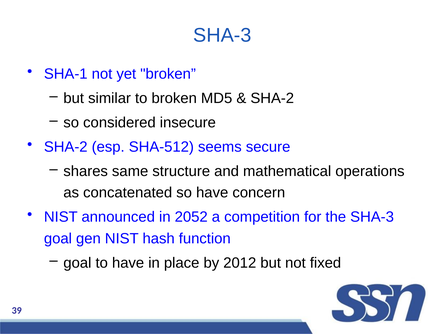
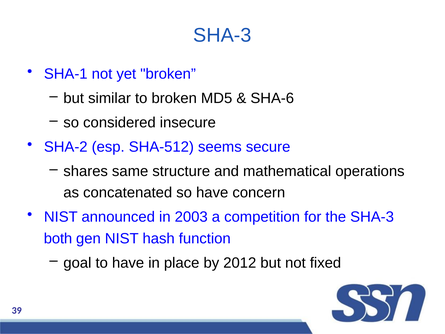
SHA-2: SHA-2 -> SHA-6 (272, 98)
2052: 2052 -> 2003 (191, 217)
goal: goal -> both (58, 238)
